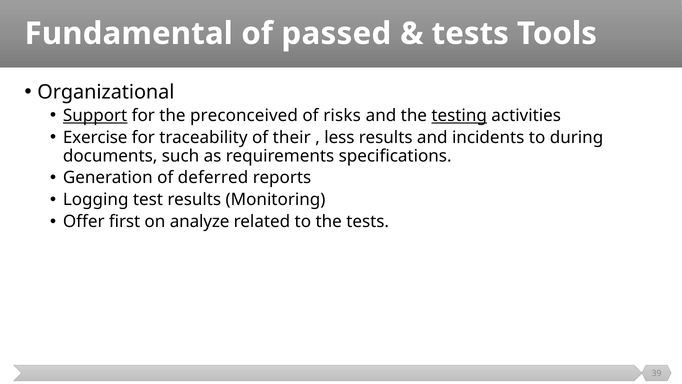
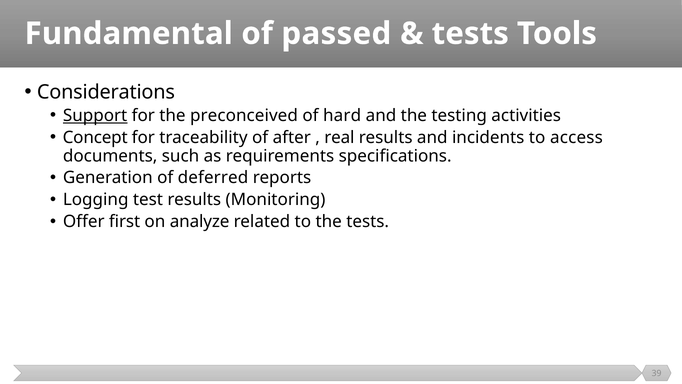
Organizational: Organizational -> Considerations (106, 92)
risks: risks -> hard (342, 115)
testing underline: present -> none (459, 115)
Exercise: Exercise -> Concept (95, 137)
their: their -> after (292, 137)
less: less -> real (339, 137)
during: during -> access (576, 137)
